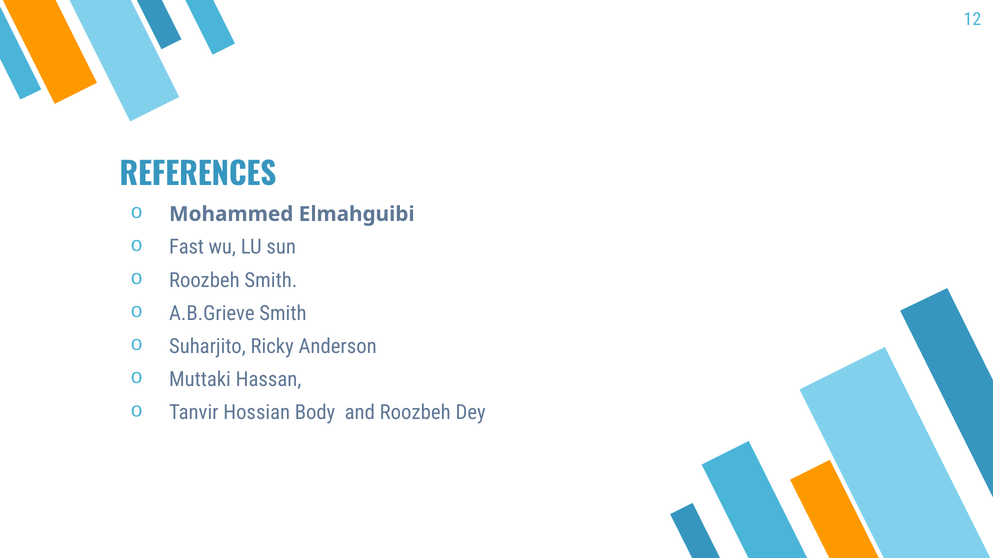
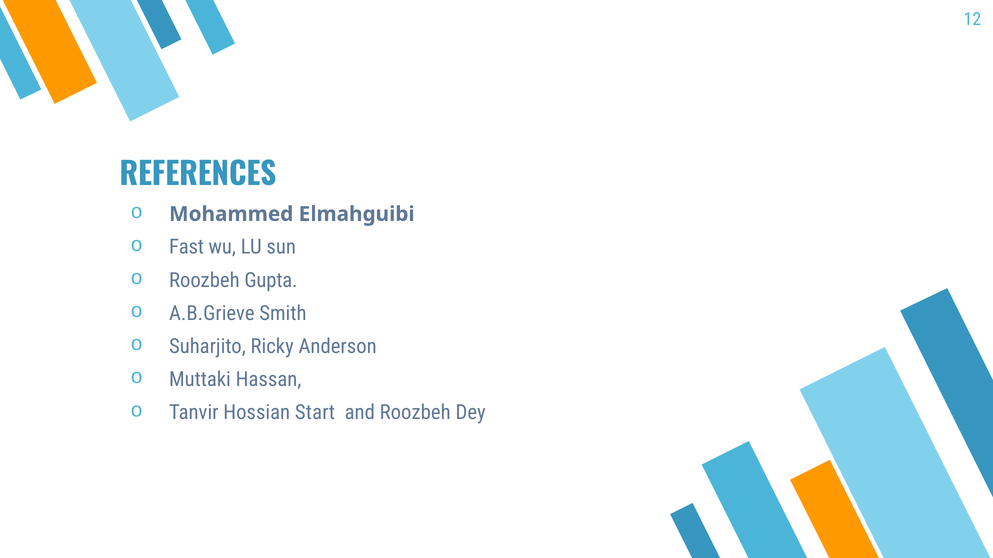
Roozbeh Smith: Smith -> Gupta (271, 281)
Body: Body -> Start (315, 413)
